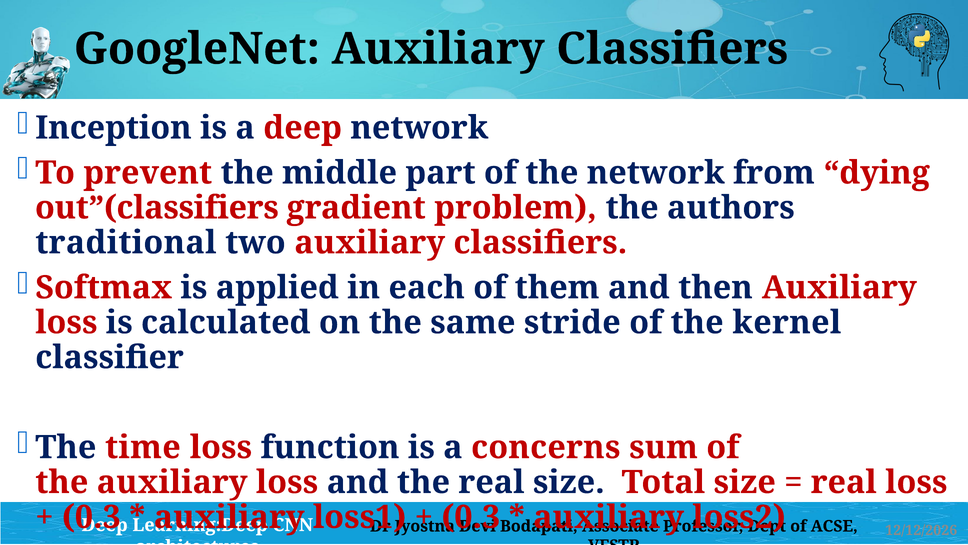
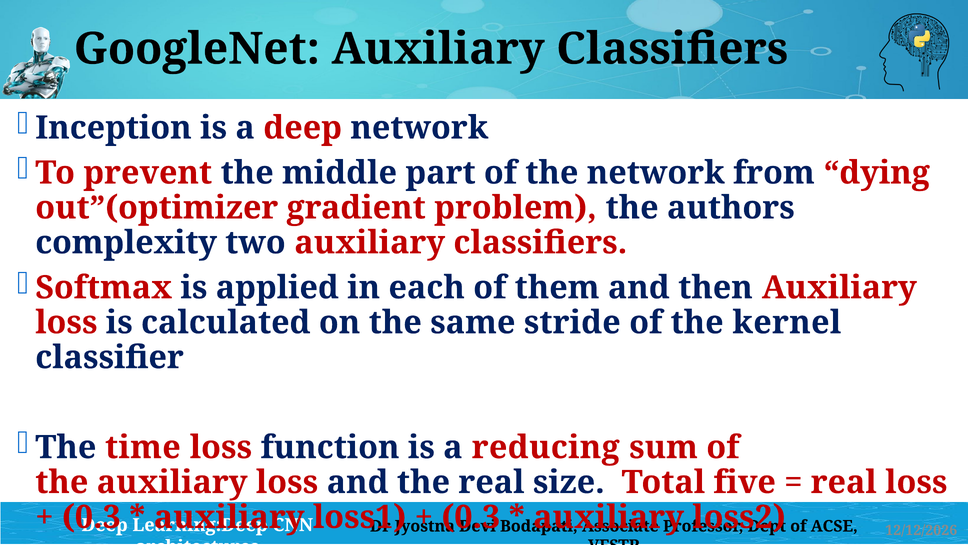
out”(classifiers: out”(classifiers -> out”(optimizer (157, 208)
traditional: traditional -> complexity (126, 242)
concerns: concerns -> reducing (546, 447)
Total size: size -> five (745, 482)
